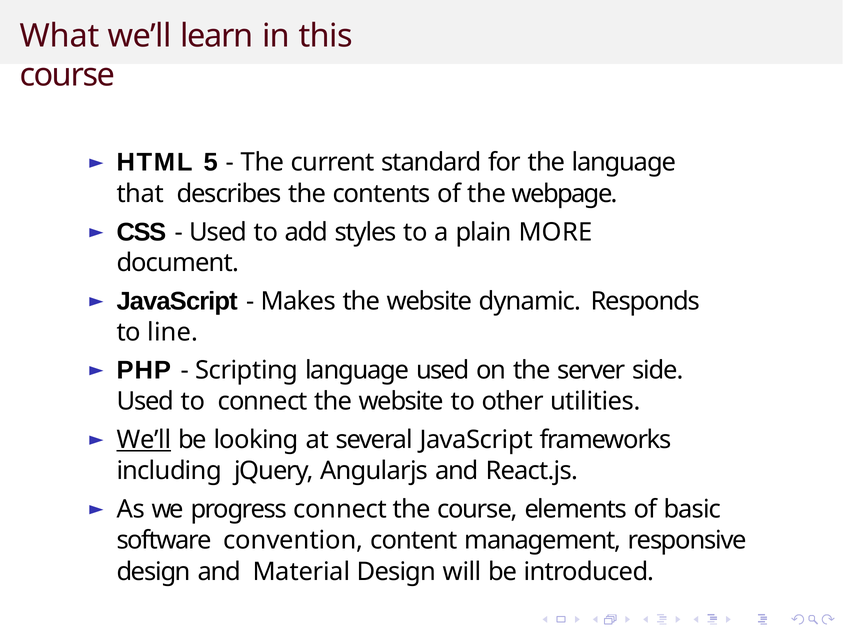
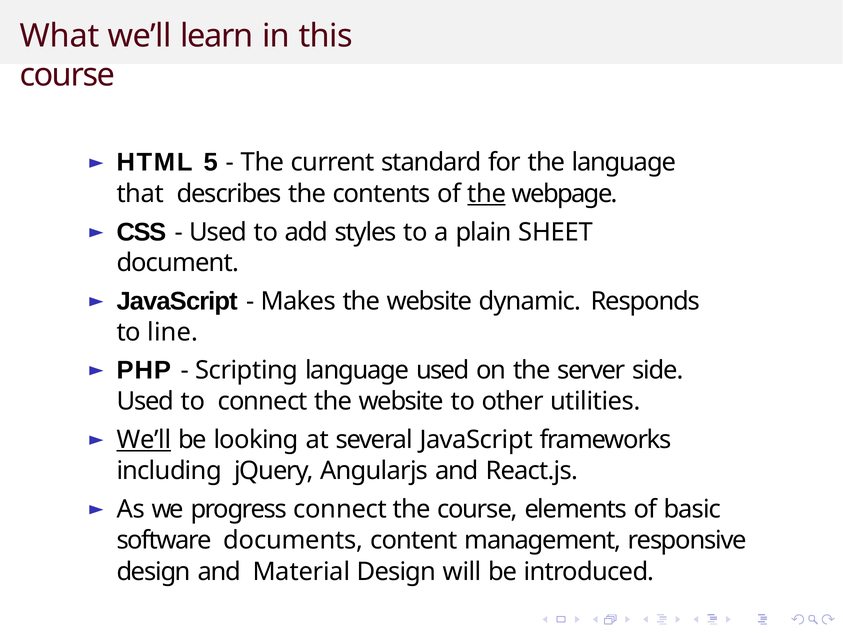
the underline: none -> present (487, 194)
MORE: MORE -> SHEET (556, 232)
convention: convention -> documents (293, 540)
